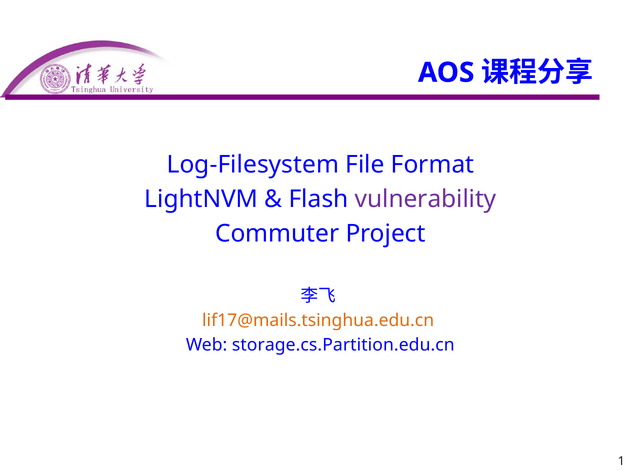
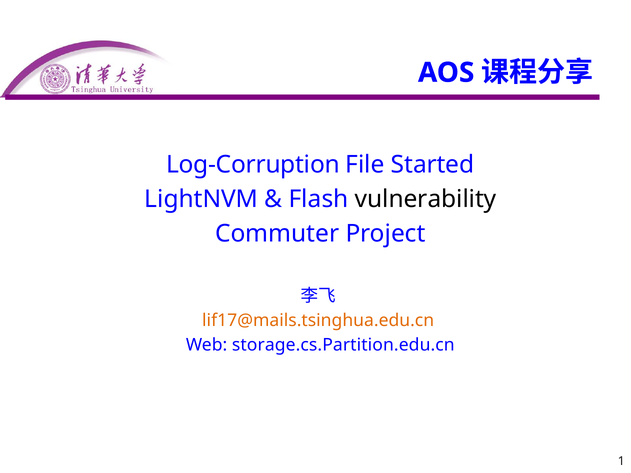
Log-Filesystem: Log-Filesystem -> Log-Corruption (253, 165)
Format: Format -> Started (433, 165)
vulnerability colour: purple -> black (426, 199)
